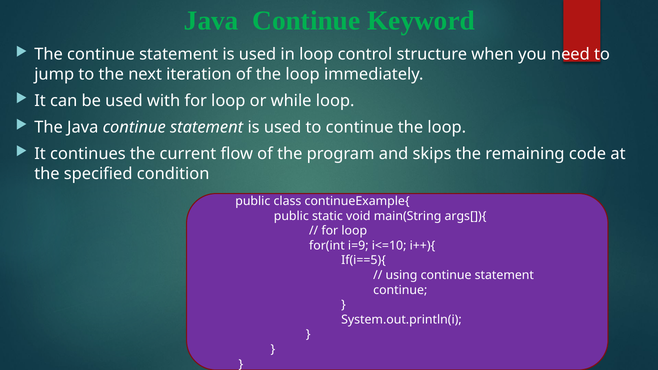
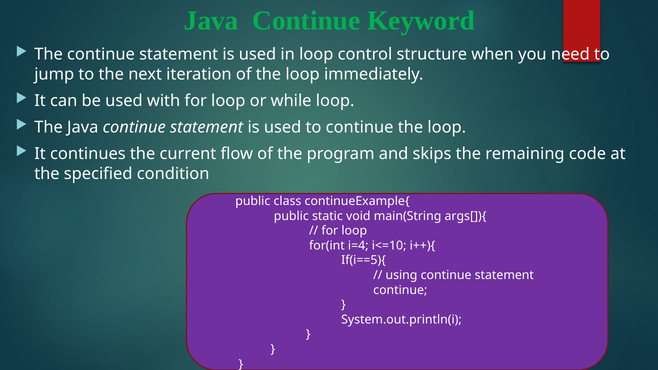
i=9: i=9 -> i=4 (358, 246)
